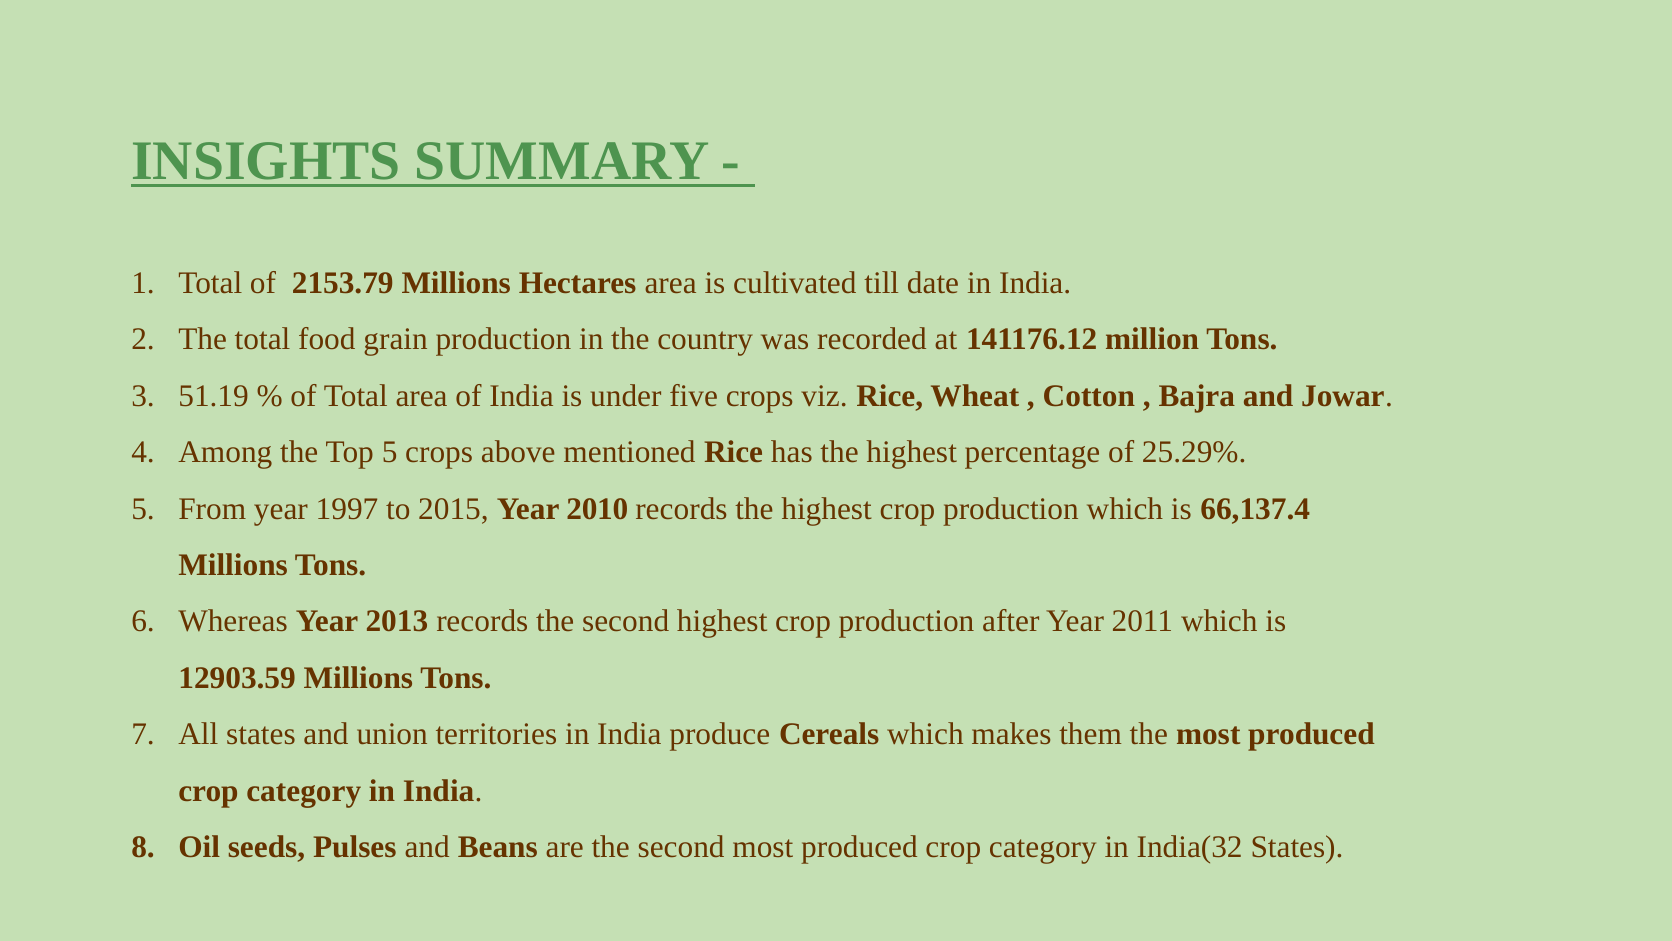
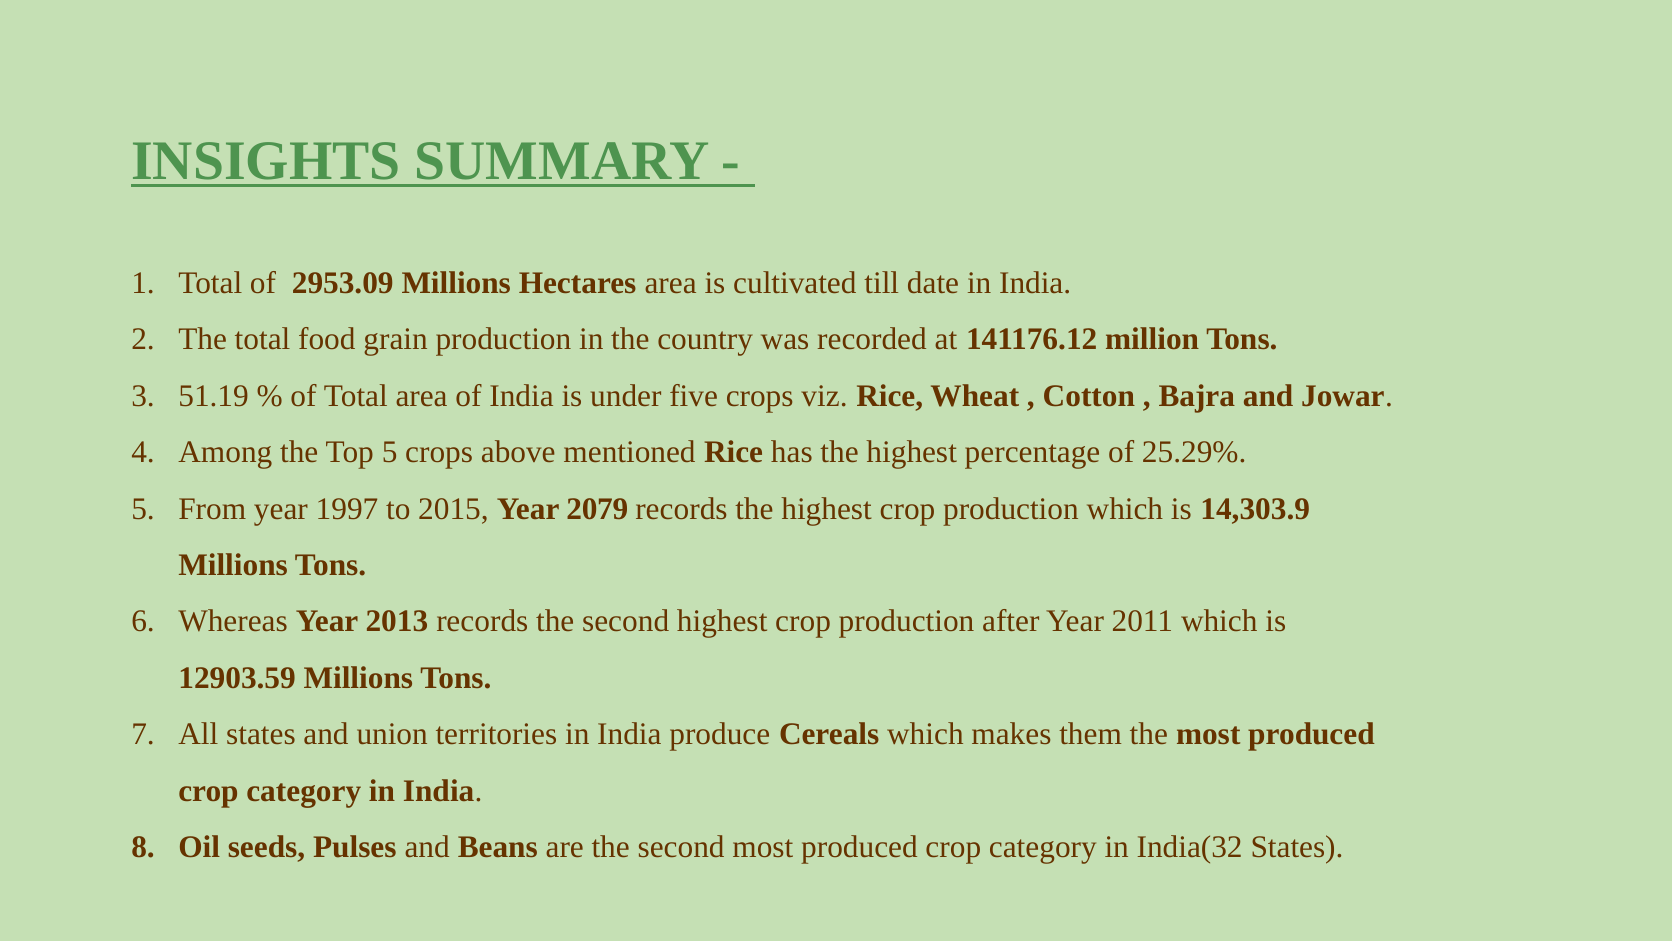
2153.79: 2153.79 -> 2953.09 (343, 283)
2010: 2010 -> 2079 (597, 508)
66,137.4: 66,137.4 -> 14,303.9 (1255, 508)
